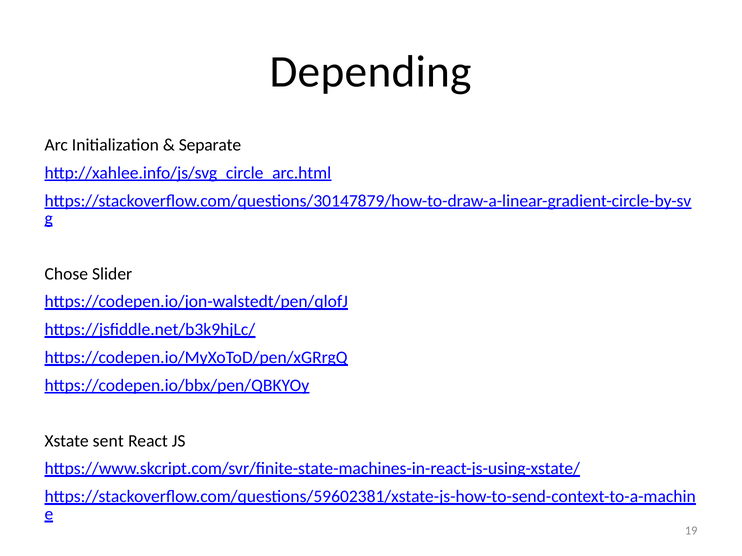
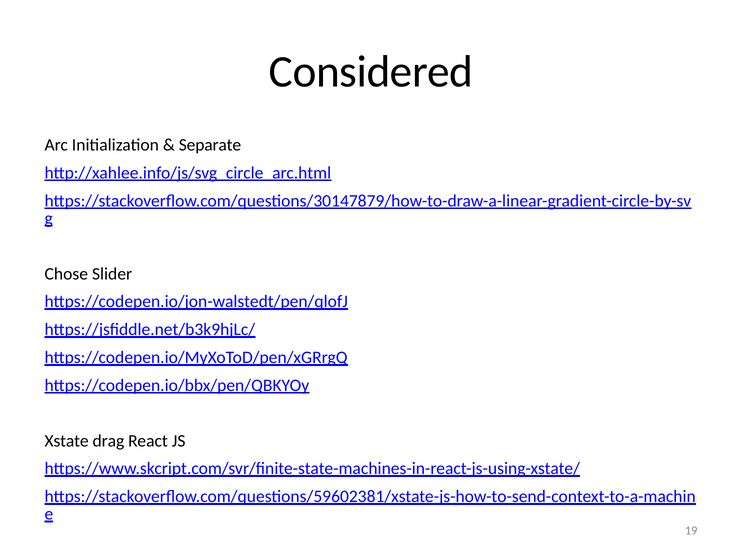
Depending: Depending -> Considered (371, 72)
sent: sent -> drag (108, 441)
